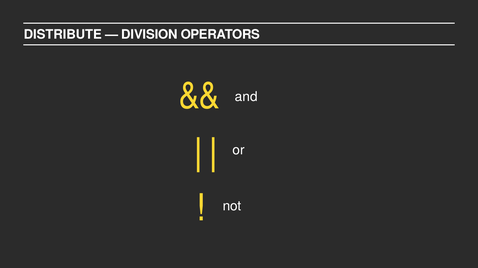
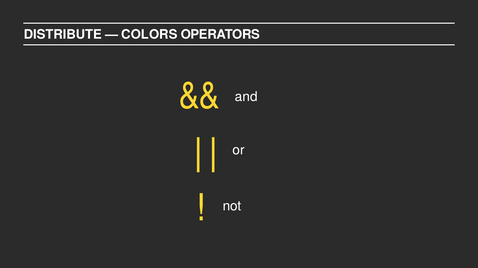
DIVISION: DIVISION -> COLORS (149, 34)
